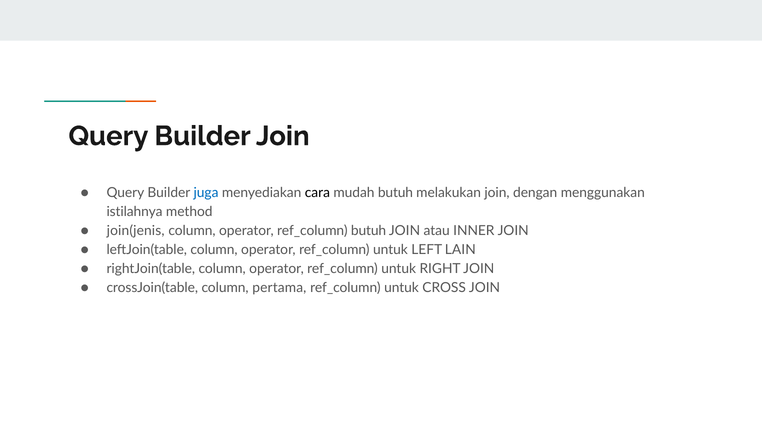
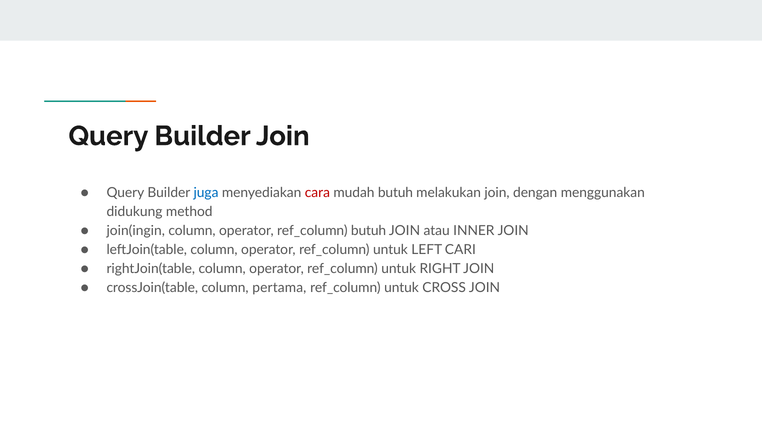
cara colour: black -> red (317, 193)
istilahnya: istilahnya -> didukung (134, 212)
join(jenis: join(jenis -> join(ingin (136, 231)
LAIN: LAIN -> CARI (460, 250)
